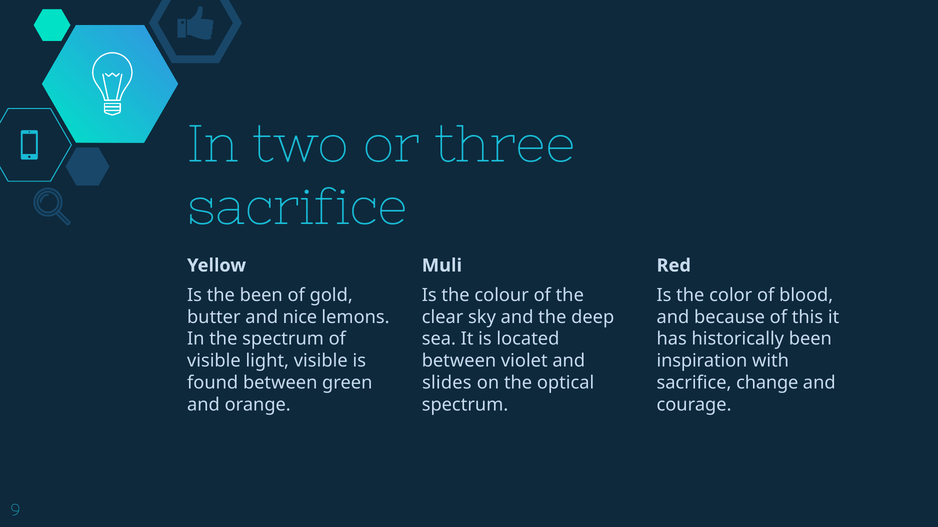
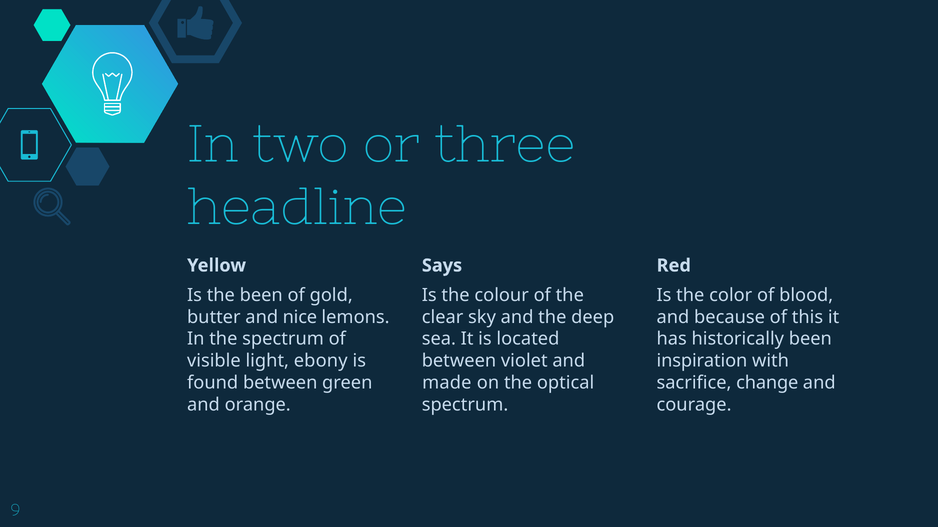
sacrifice: sacrifice -> headline (297, 207)
Muli: Muli -> Says (442, 266)
light visible: visible -> ebony (321, 361)
slides: slides -> made (447, 383)
